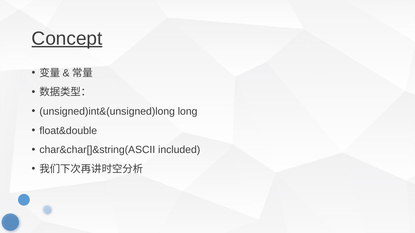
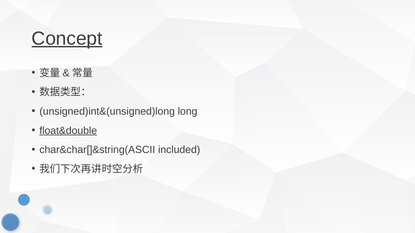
float&double underline: none -> present (68, 131)
